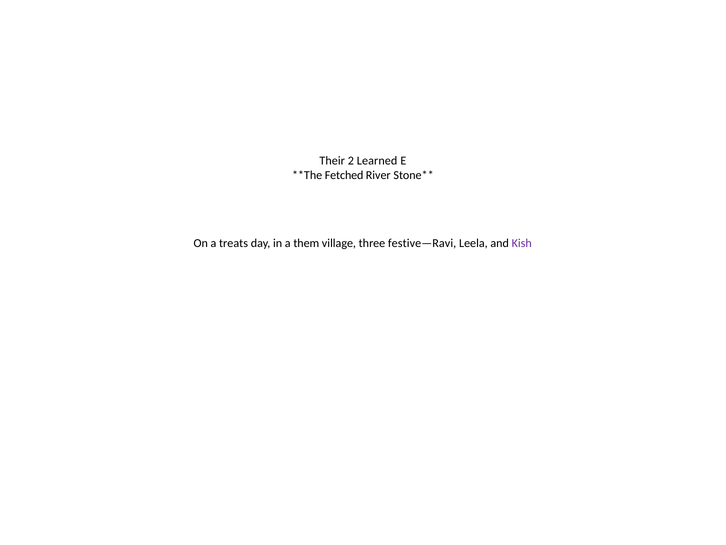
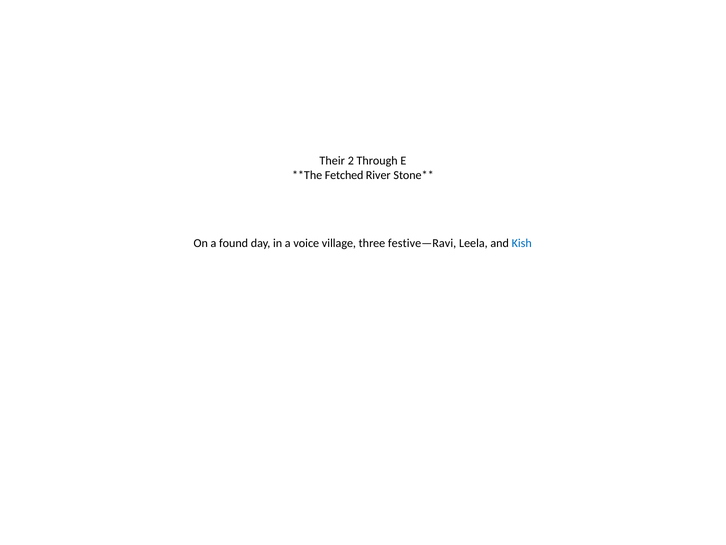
Learned: Learned -> Through (377, 161)
treats: treats -> found (234, 243)
them: them -> voice (306, 243)
Kish colour: purple -> blue (522, 243)
